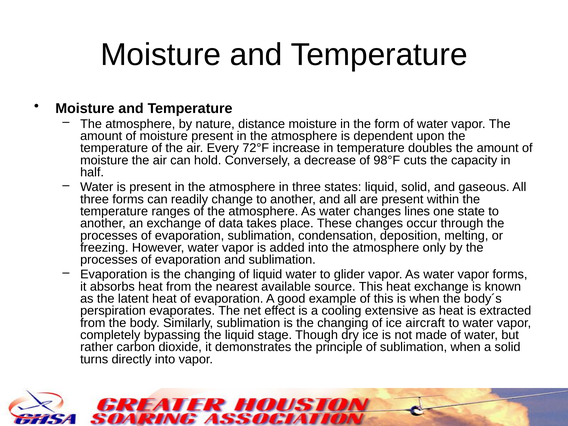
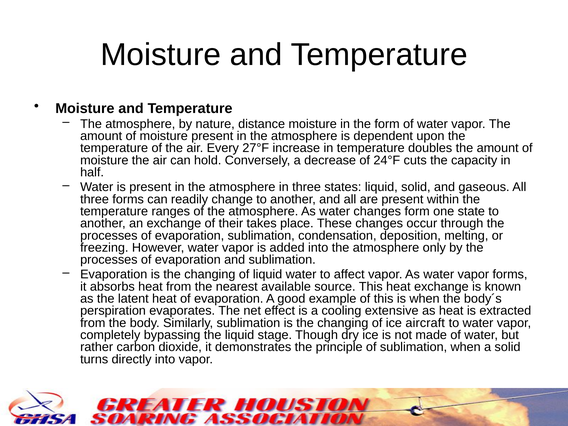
72°F: 72°F -> 27°F (256, 148)
98°F: 98°F -> 24°F (387, 160)
changes lines: lines -> form (417, 211)
data: data -> their (231, 223)
glider: glider -> affect (349, 274)
